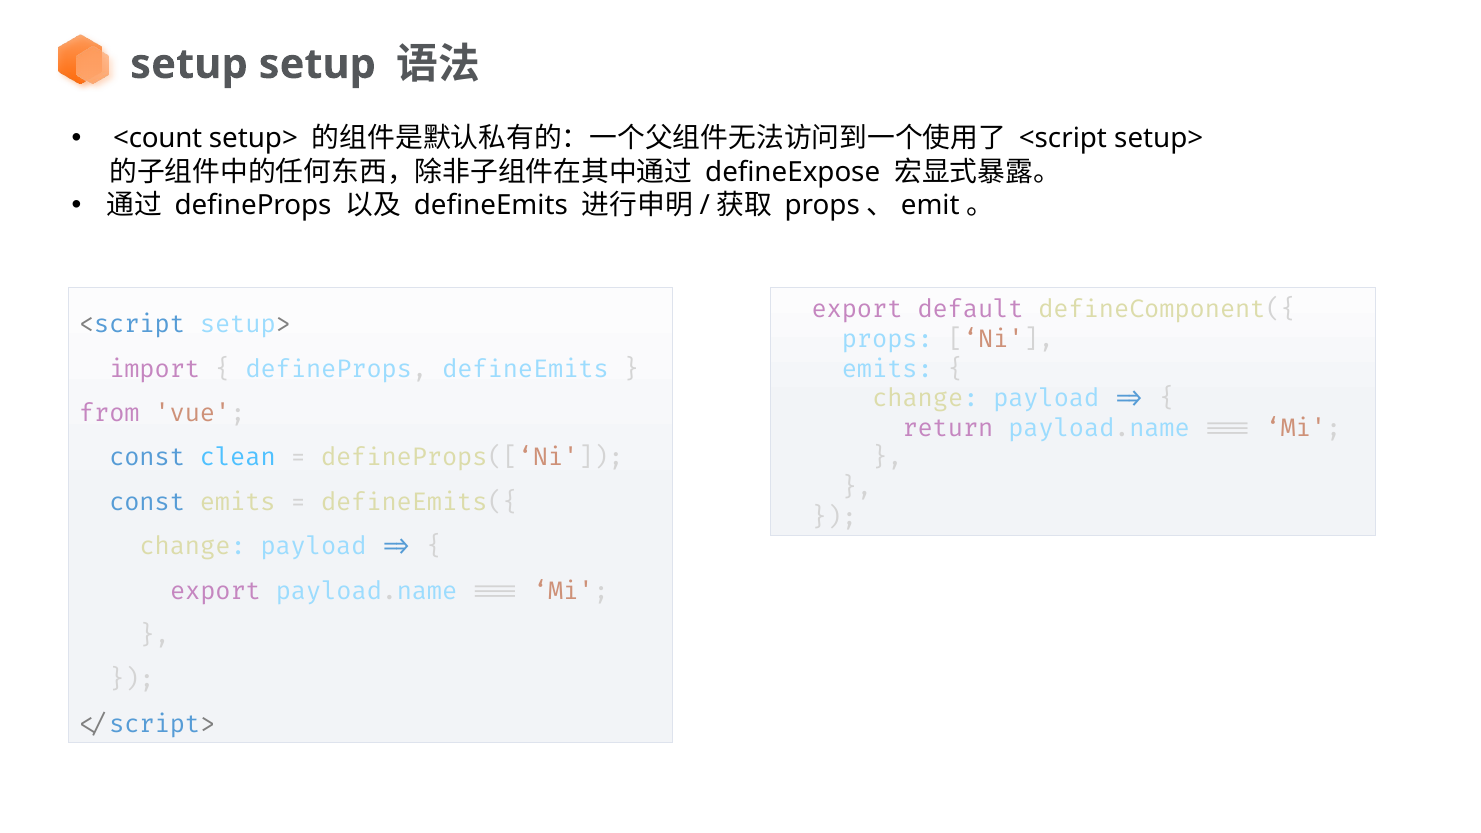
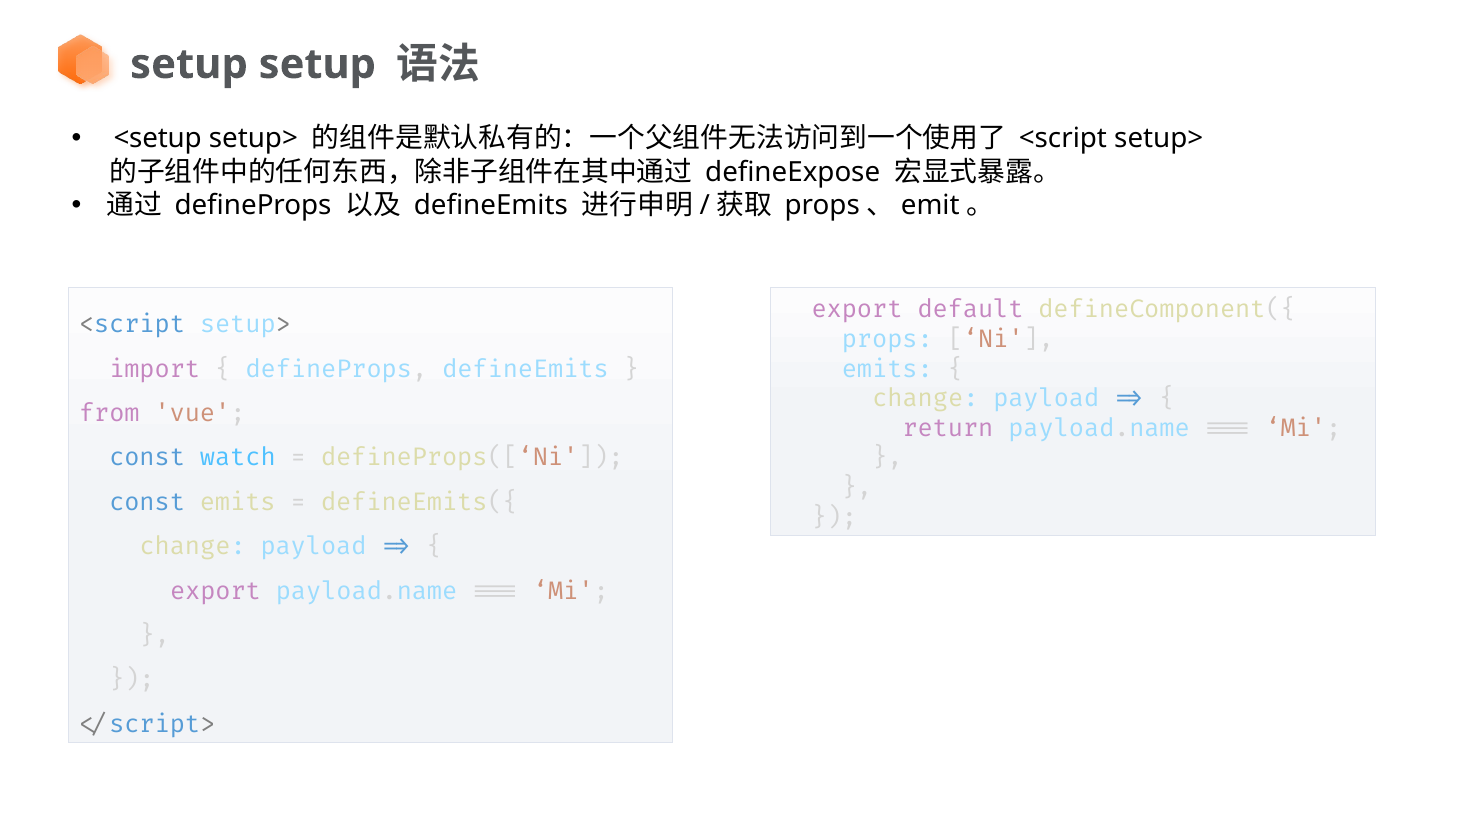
<count: <count -> <setup (158, 139)
clean: clean -> watch (238, 458)
